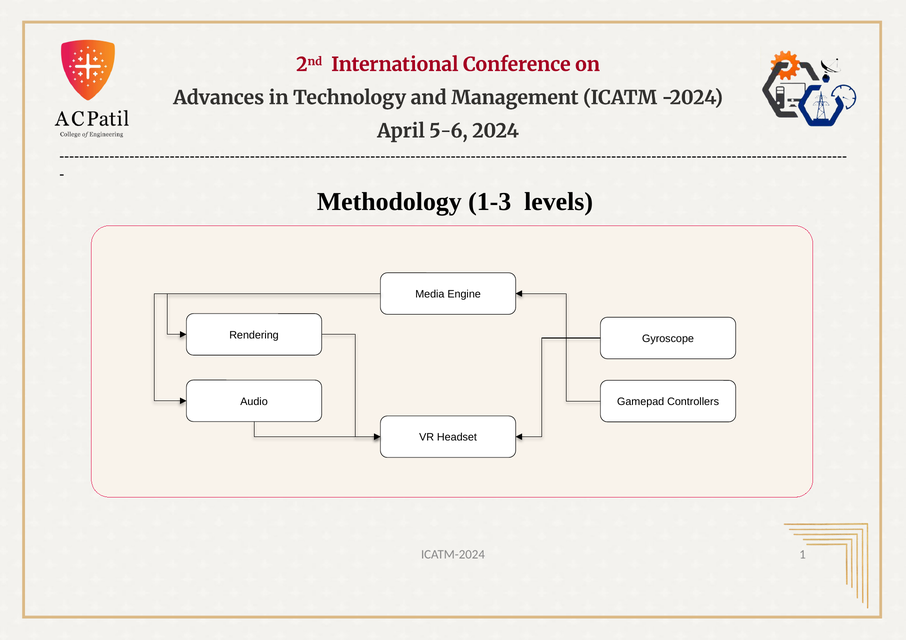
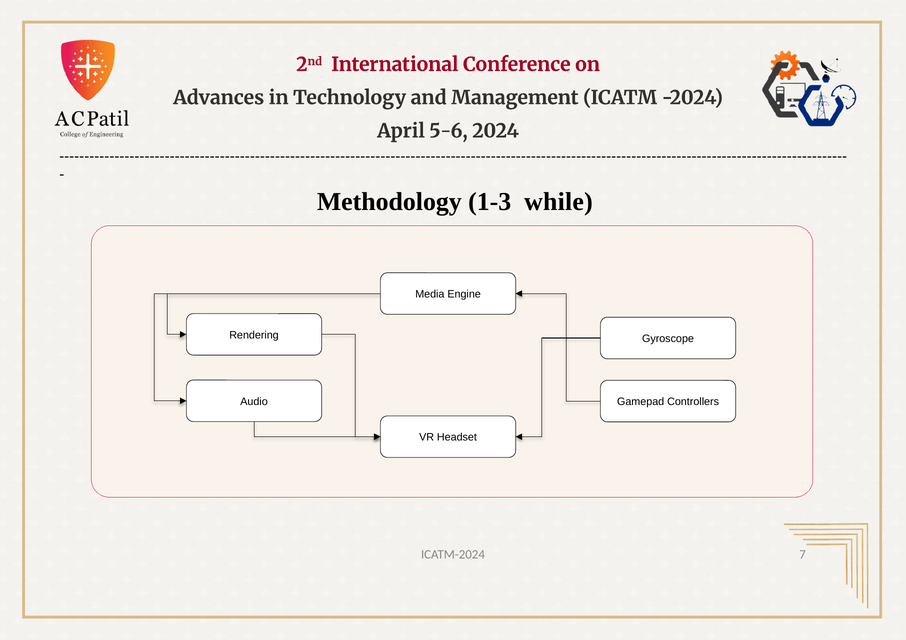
levels: levels -> while (558, 202)
1: 1 -> 7 (803, 555)
